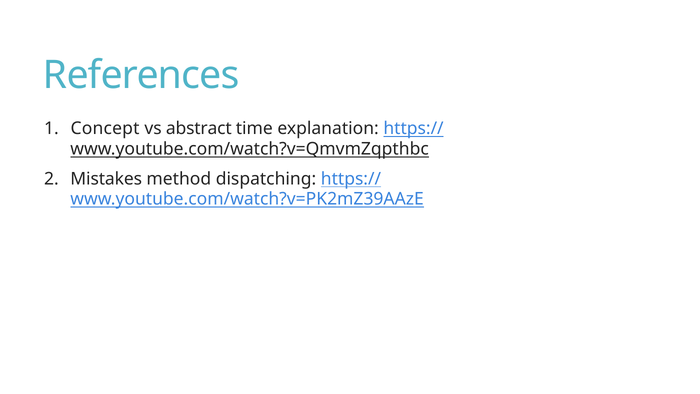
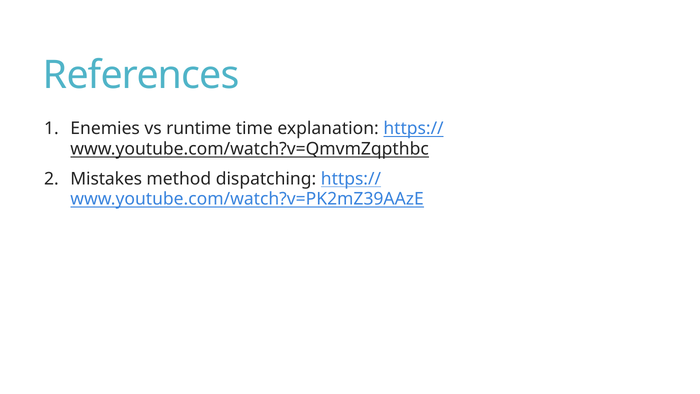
Concept: Concept -> Enemies (105, 129)
abstract: abstract -> runtime (199, 129)
